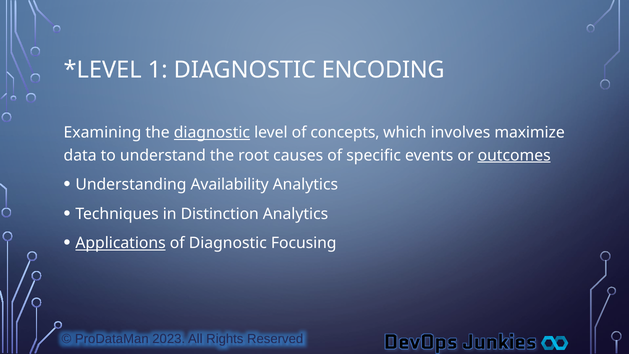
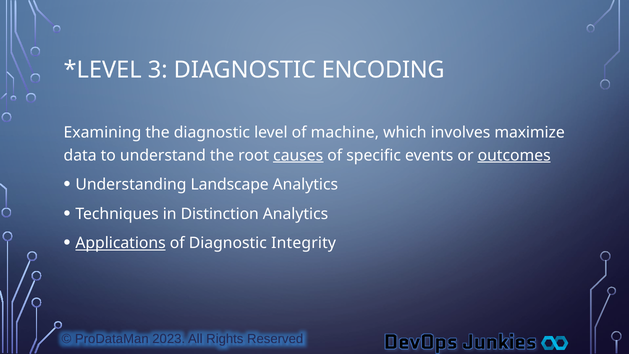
1: 1 -> 3 (158, 70)
diagnostic underline: present -> none (212, 133)
concepts: concepts -> machine (345, 133)
causes underline: none -> present (298, 155)
Availability: Availability -> Landscape (230, 185)
Focusing: Focusing -> Integrity (304, 243)
